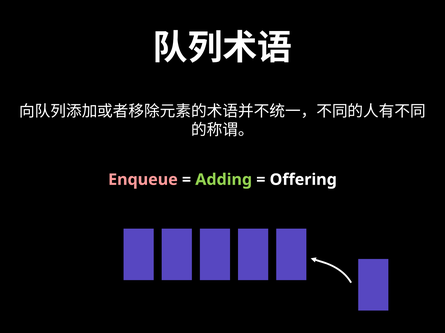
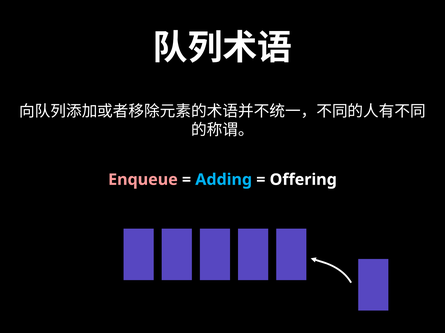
Adding colour: light green -> light blue (224, 180)
